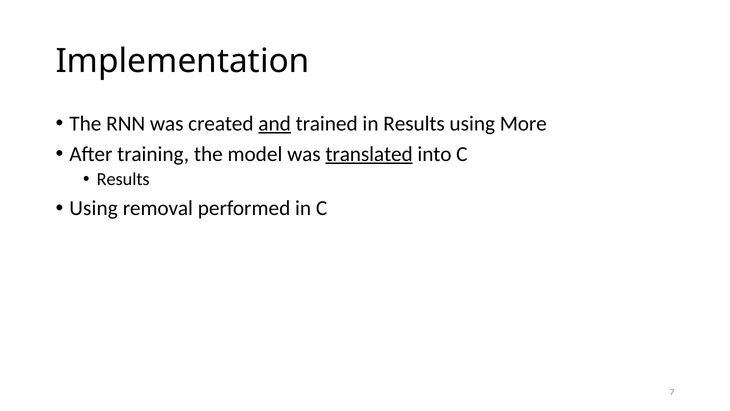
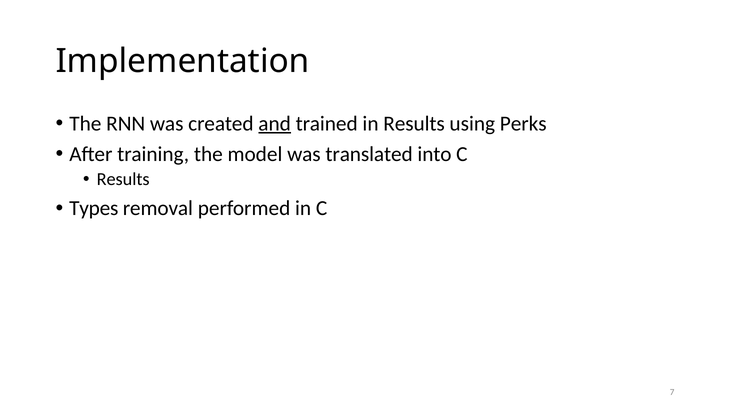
More: More -> Perks (523, 123)
translated underline: present -> none (369, 154)
Using: Using -> Types (94, 208)
